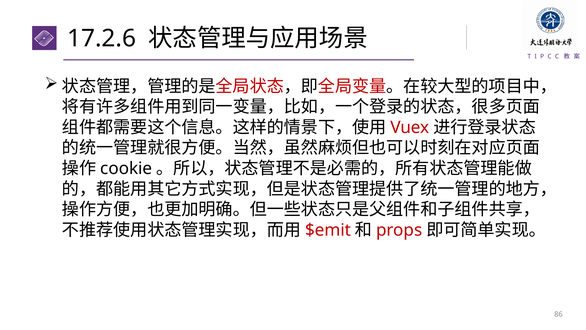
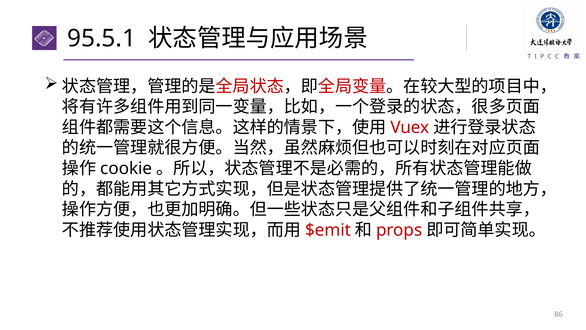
17.2.6: 17.2.6 -> 95.5.1 (102, 39)
